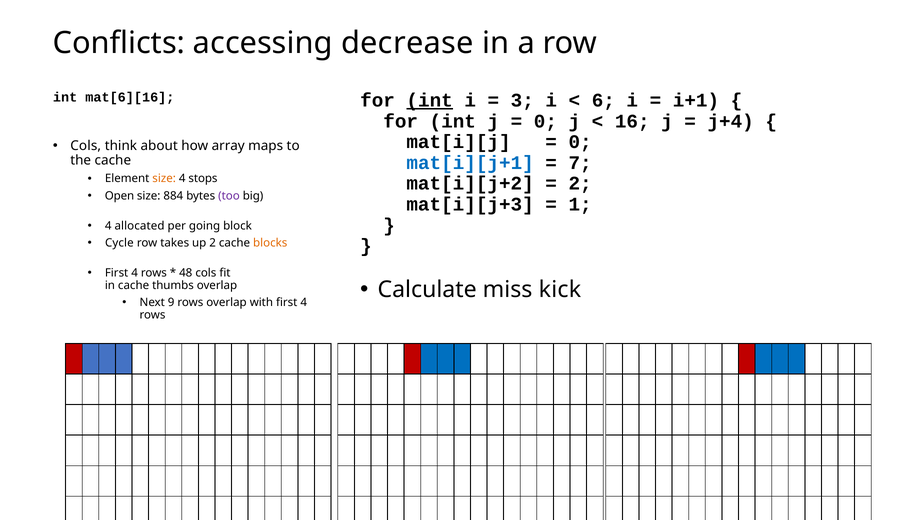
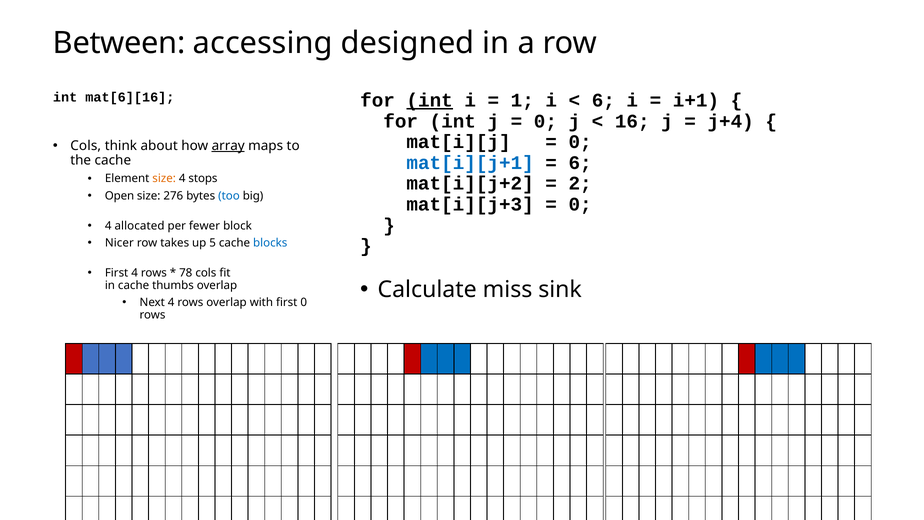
Conflicts: Conflicts -> Between (119, 43)
decrease: decrease -> designed (408, 43)
3: 3 -> 1 (522, 100)
array underline: none -> present (228, 146)
7: 7 -> 6 (580, 163)
884: 884 -> 276 (173, 196)
too colour: purple -> blue (229, 196)
1: 1 -> 0 (580, 204)
going: going -> fewer (204, 226)
Cycle: Cycle -> Nicer (119, 243)
up 2: 2 -> 5 (213, 243)
blocks colour: orange -> blue (270, 243)
48: 48 -> 78 (186, 273)
kick: kick -> sink (560, 290)
Next 9: 9 -> 4 (171, 302)
with first 4: 4 -> 0 (304, 302)
